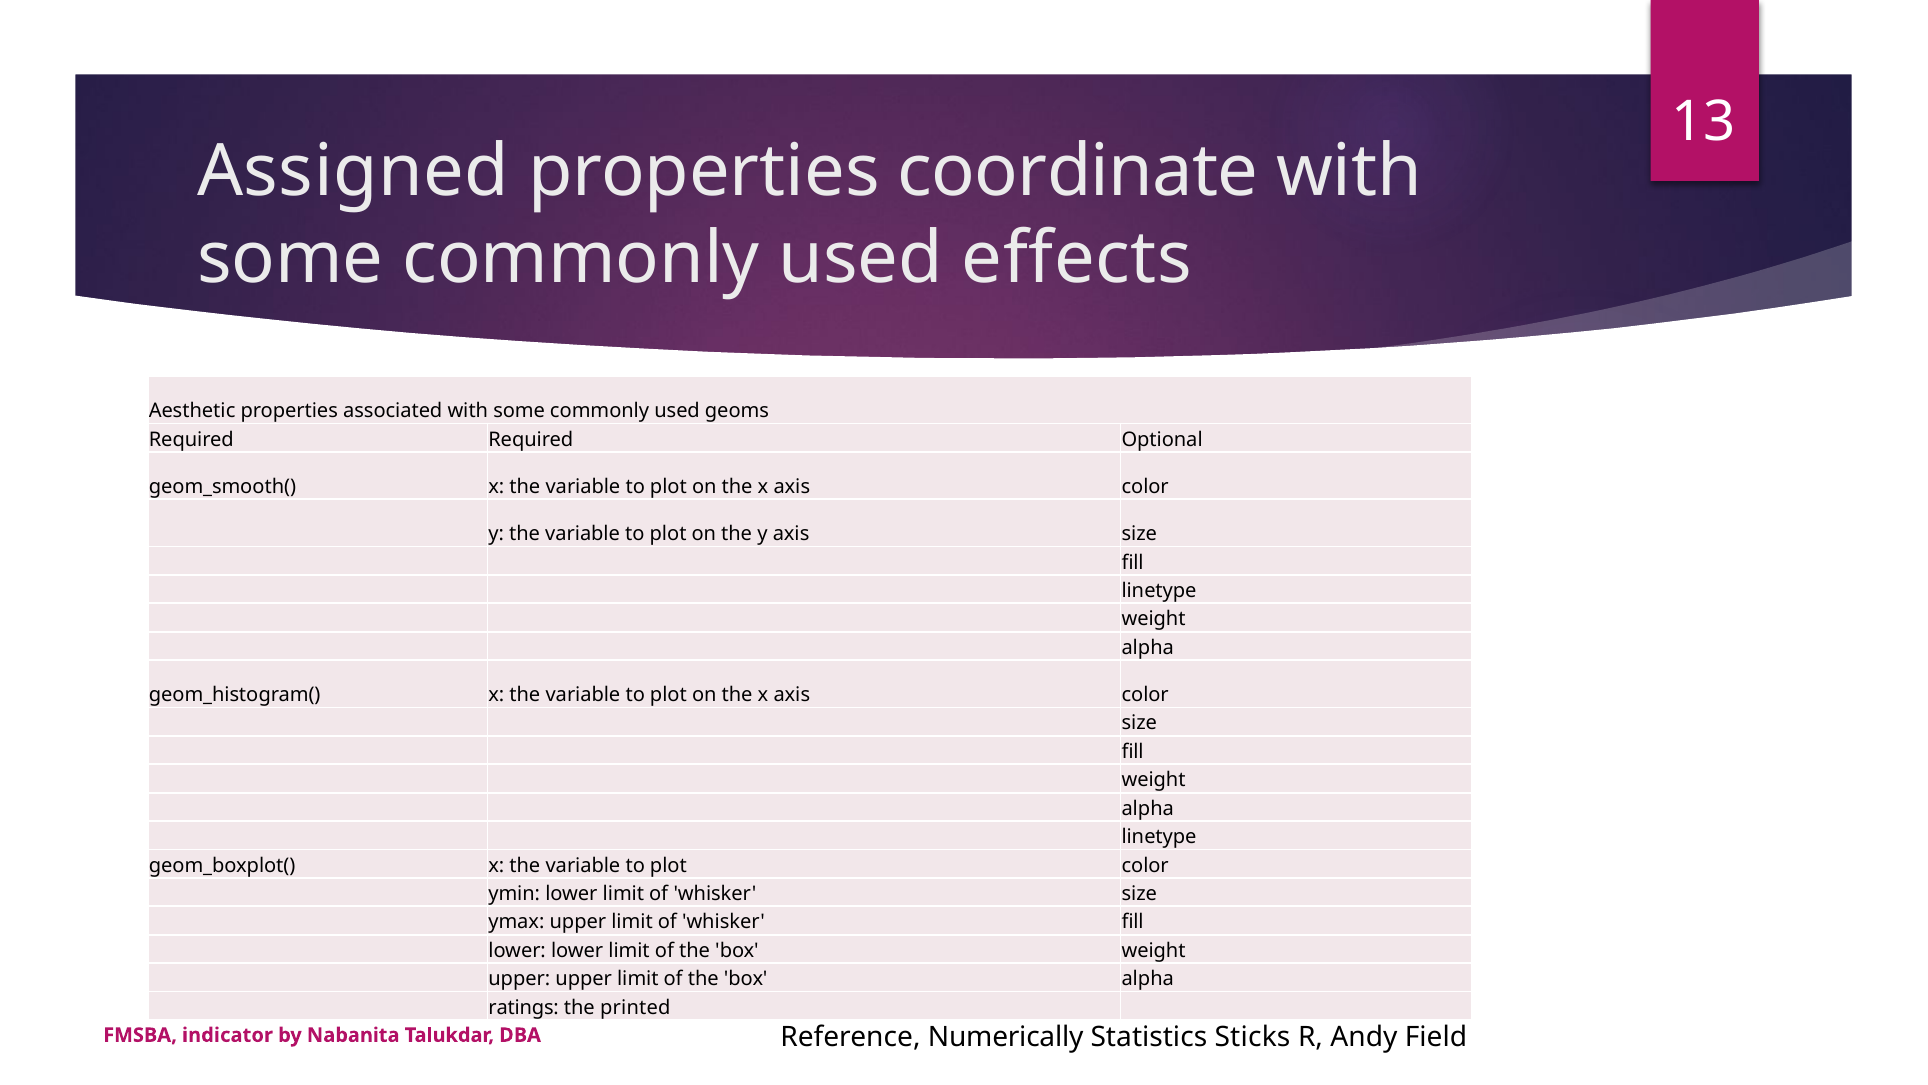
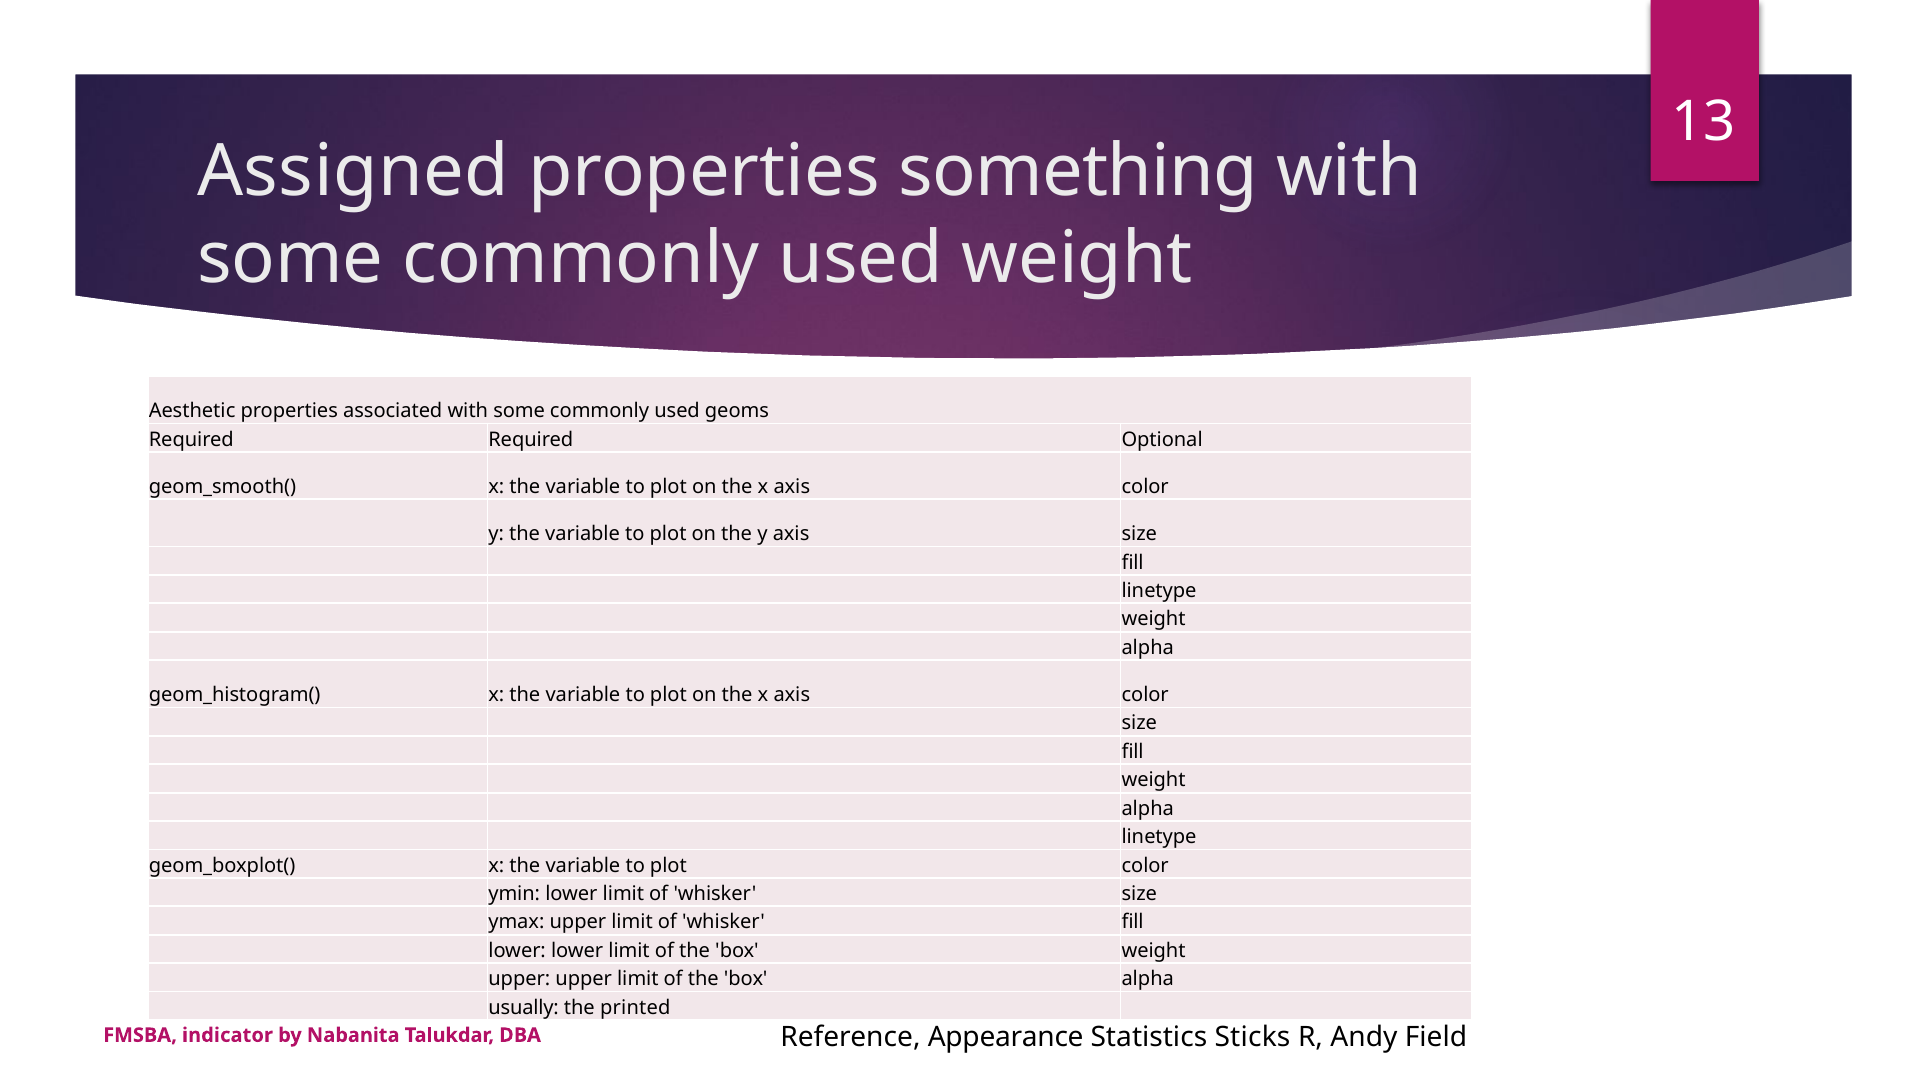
coordinate: coordinate -> something (1078, 172)
used effects: effects -> weight (1077, 258)
ratings: ratings -> usually (524, 1007)
Numerically: Numerically -> Appearance (1006, 1037)
